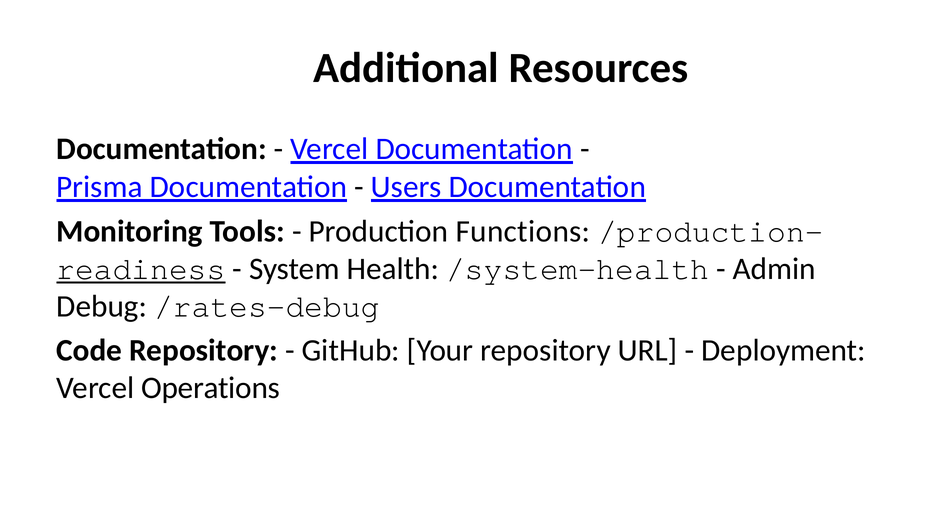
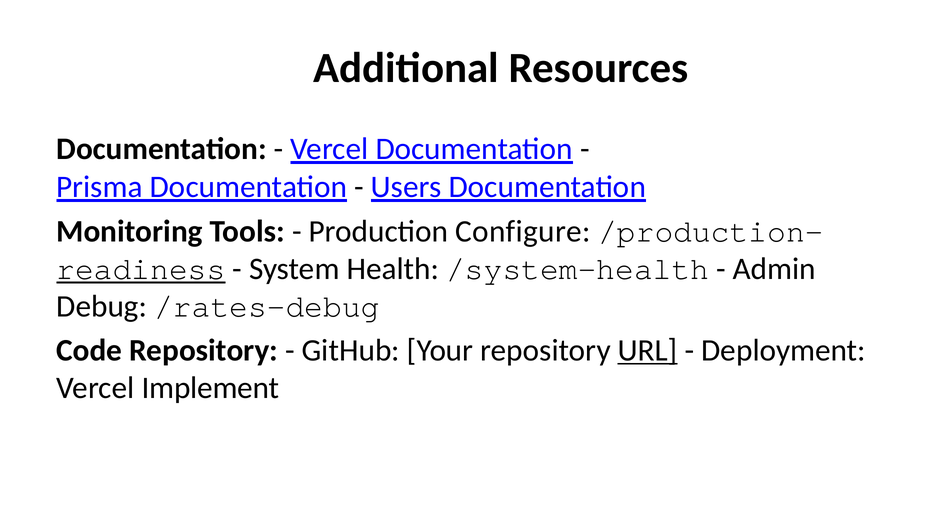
Functions: Functions -> Configure (523, 232)
URL underline: none -> present (648, 350)
Operations: Operations -> Implement (211, 388)
